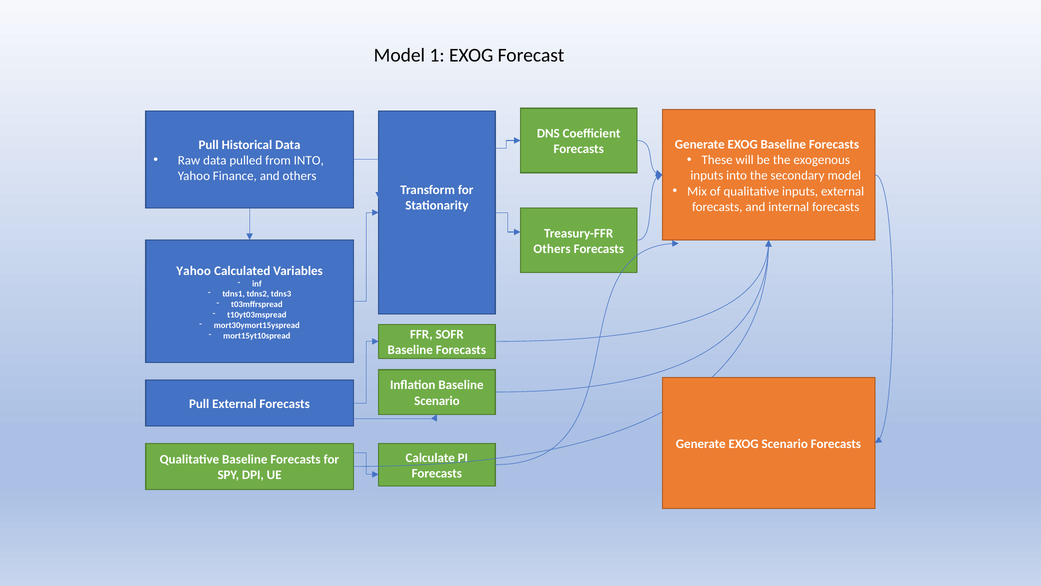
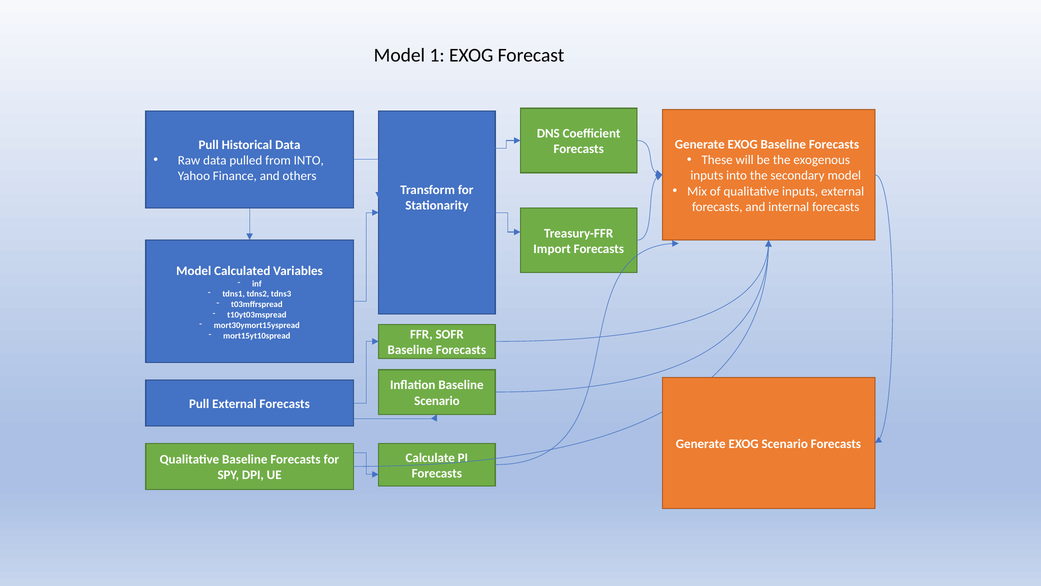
Others: Others -> Import (552, 249)
Yahoo: Yahoo -> Model (194, 271)
